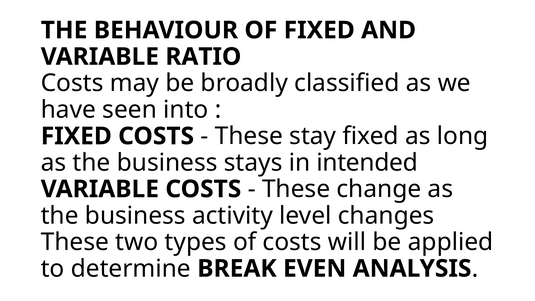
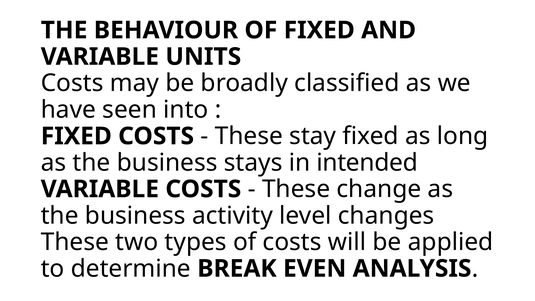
RATIO: RATIO -> UNITS (203, 57)
